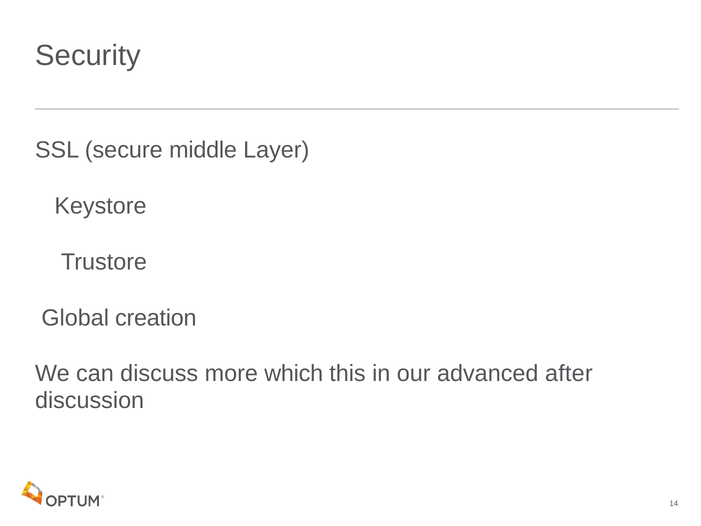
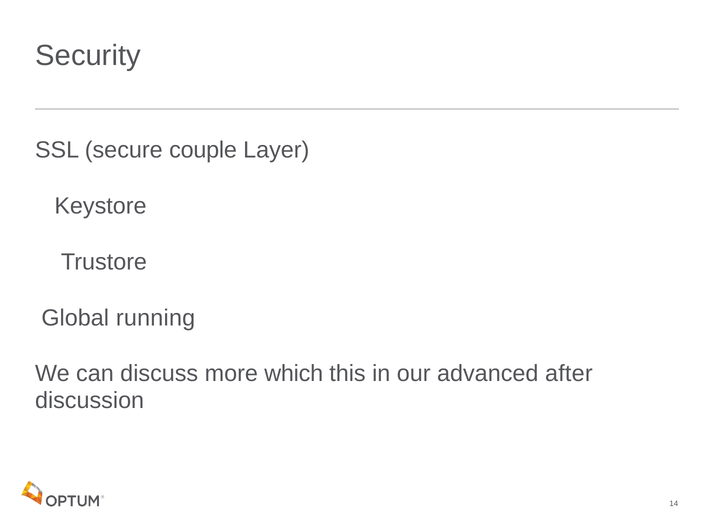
middle: middle -> couple (203, 150)
creation: creation -> running (156, 318)
